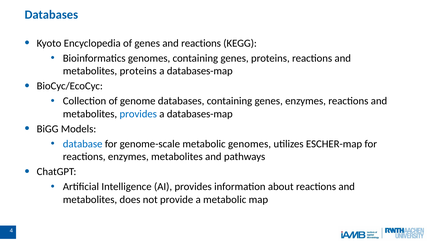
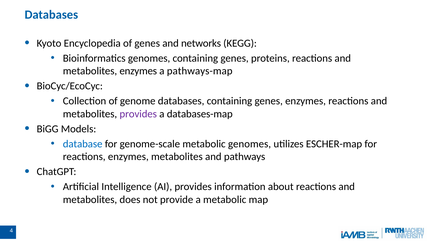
and reactions: reactions -> networks (201, 43)
metabolites proteins: proteins -> enzymes (138, 71)
databases-map: databases-map -> pathways-map (200, 71)
provides colour: blue -> purple (138, 114)
